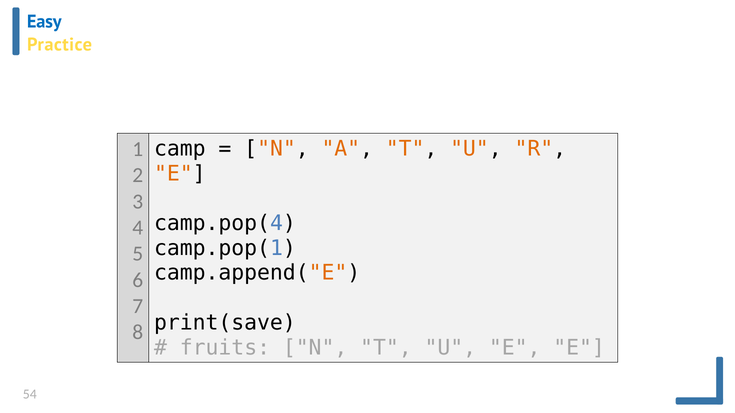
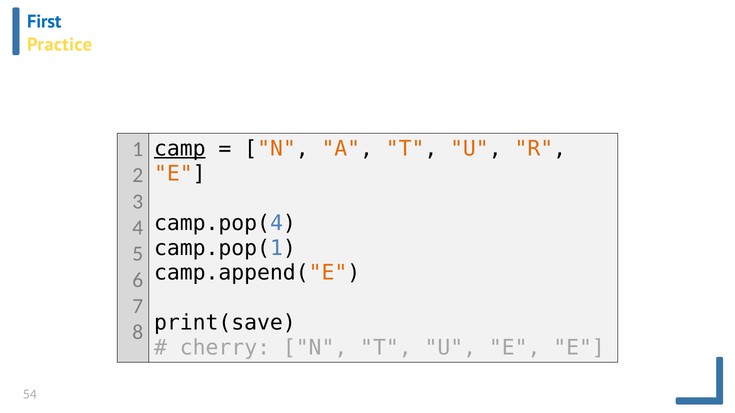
Easy: Easy -> First (44, 22)
camp underline: none -> present (180, 149)
fruits: fruits -> cherry (225, 348)
